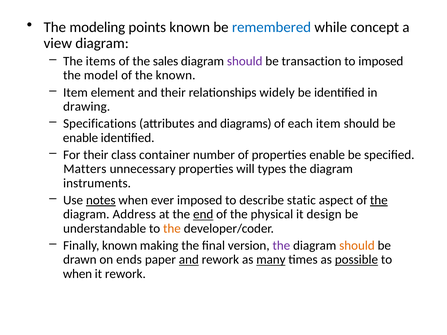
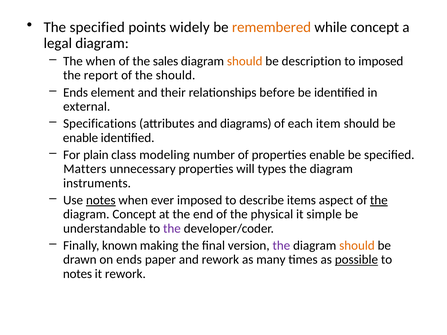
The modeling: modeling -> specified (97, 27)
points known: known -> widely (190, 27)
remembered colour: blue -> orange (272, 27)
view: view -> legal (58, 43)
The items: items -> when (101, 61)
should colour: purple -> orange (245, 61)
transaction: transaction -> description (312, 61)
model: model -> report (101, 75)
the known: known -> should (176, 75)
Item: Item -> Ends (76, 92)
widely: widely -> before (277, 92)
drawing: drawing -> external (87, 107)
For their: their -> plain (96, 155)
container: container -> modeling (165, 155)
static: static -> items (301, 200)
diagram Address: Address -> Concept (134, 214)
end underline: present -> none (203, 214)
design: design -> simple (324, 214)
the colour: orange -> purple (172, 229)
and underline: present -> none (189, 260)
many underline: present -> none (271, 260)
when: when -> notes (78, 274)
